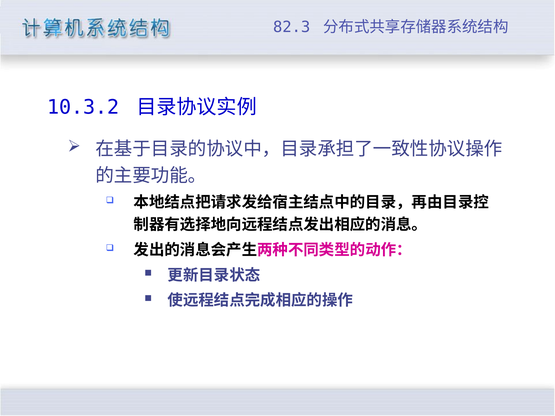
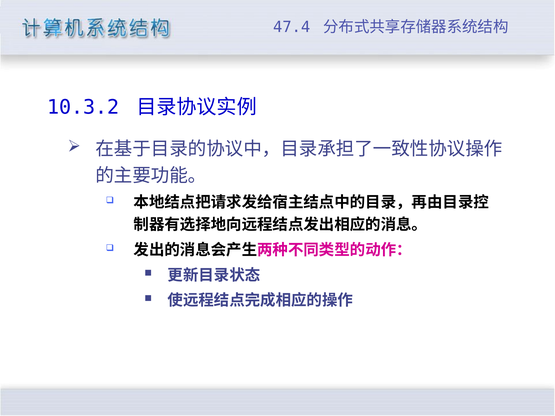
82.3: 82.3 -> 47.4 (292, 27)
